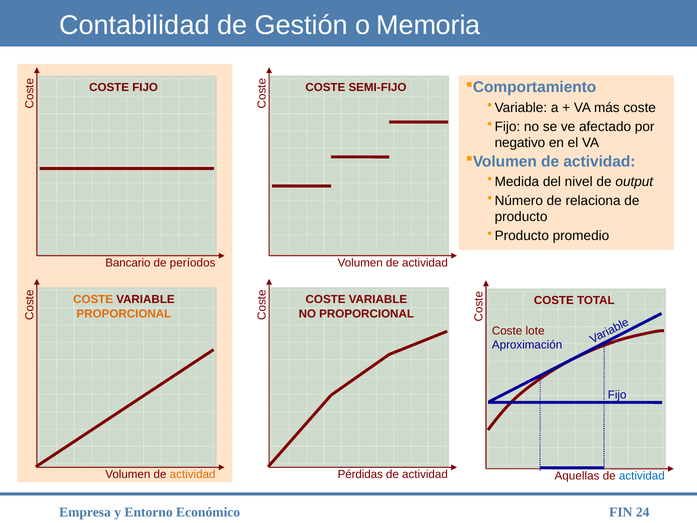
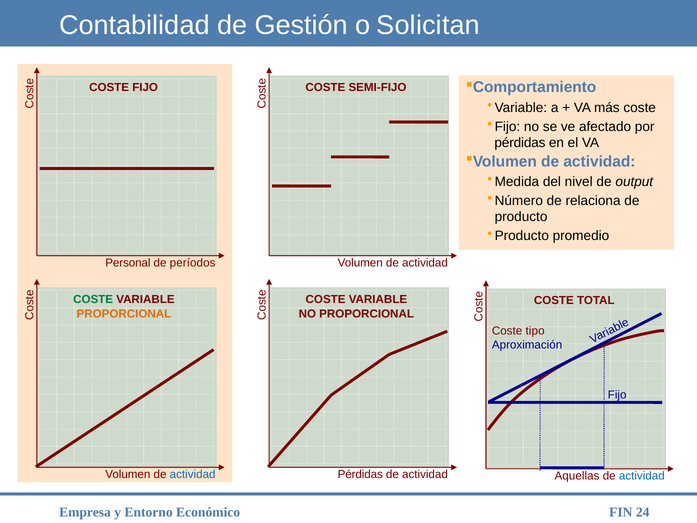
Memoria: Memoria -> Solicitan (428, 25)
negativo: negativo -> pérdidas (520, 143)
Bancario: Bancario -> Personal (128, 263)
COSTE colour: orange -> green (93, 299)
lote: lote -> tipo (535, 331)
actividad colour: orange -> blue (193, 474)
